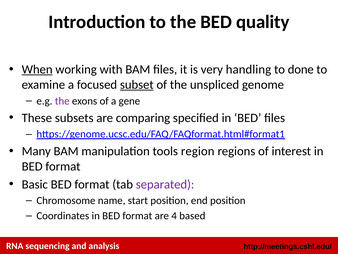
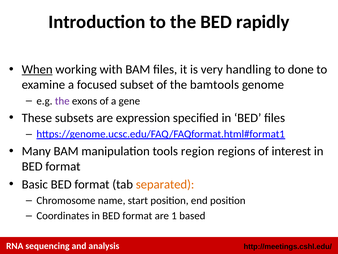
quality: quality -> rapidly (263, 22)
subset underline: present -> none (137, 85)
unspliced: unspliced -> bamtools (214, 85)
comparing: comparing -> expression (143, 118)
separated colour: purple -> orange (165, 184)
4: 4 -> 1 (174, 215)
